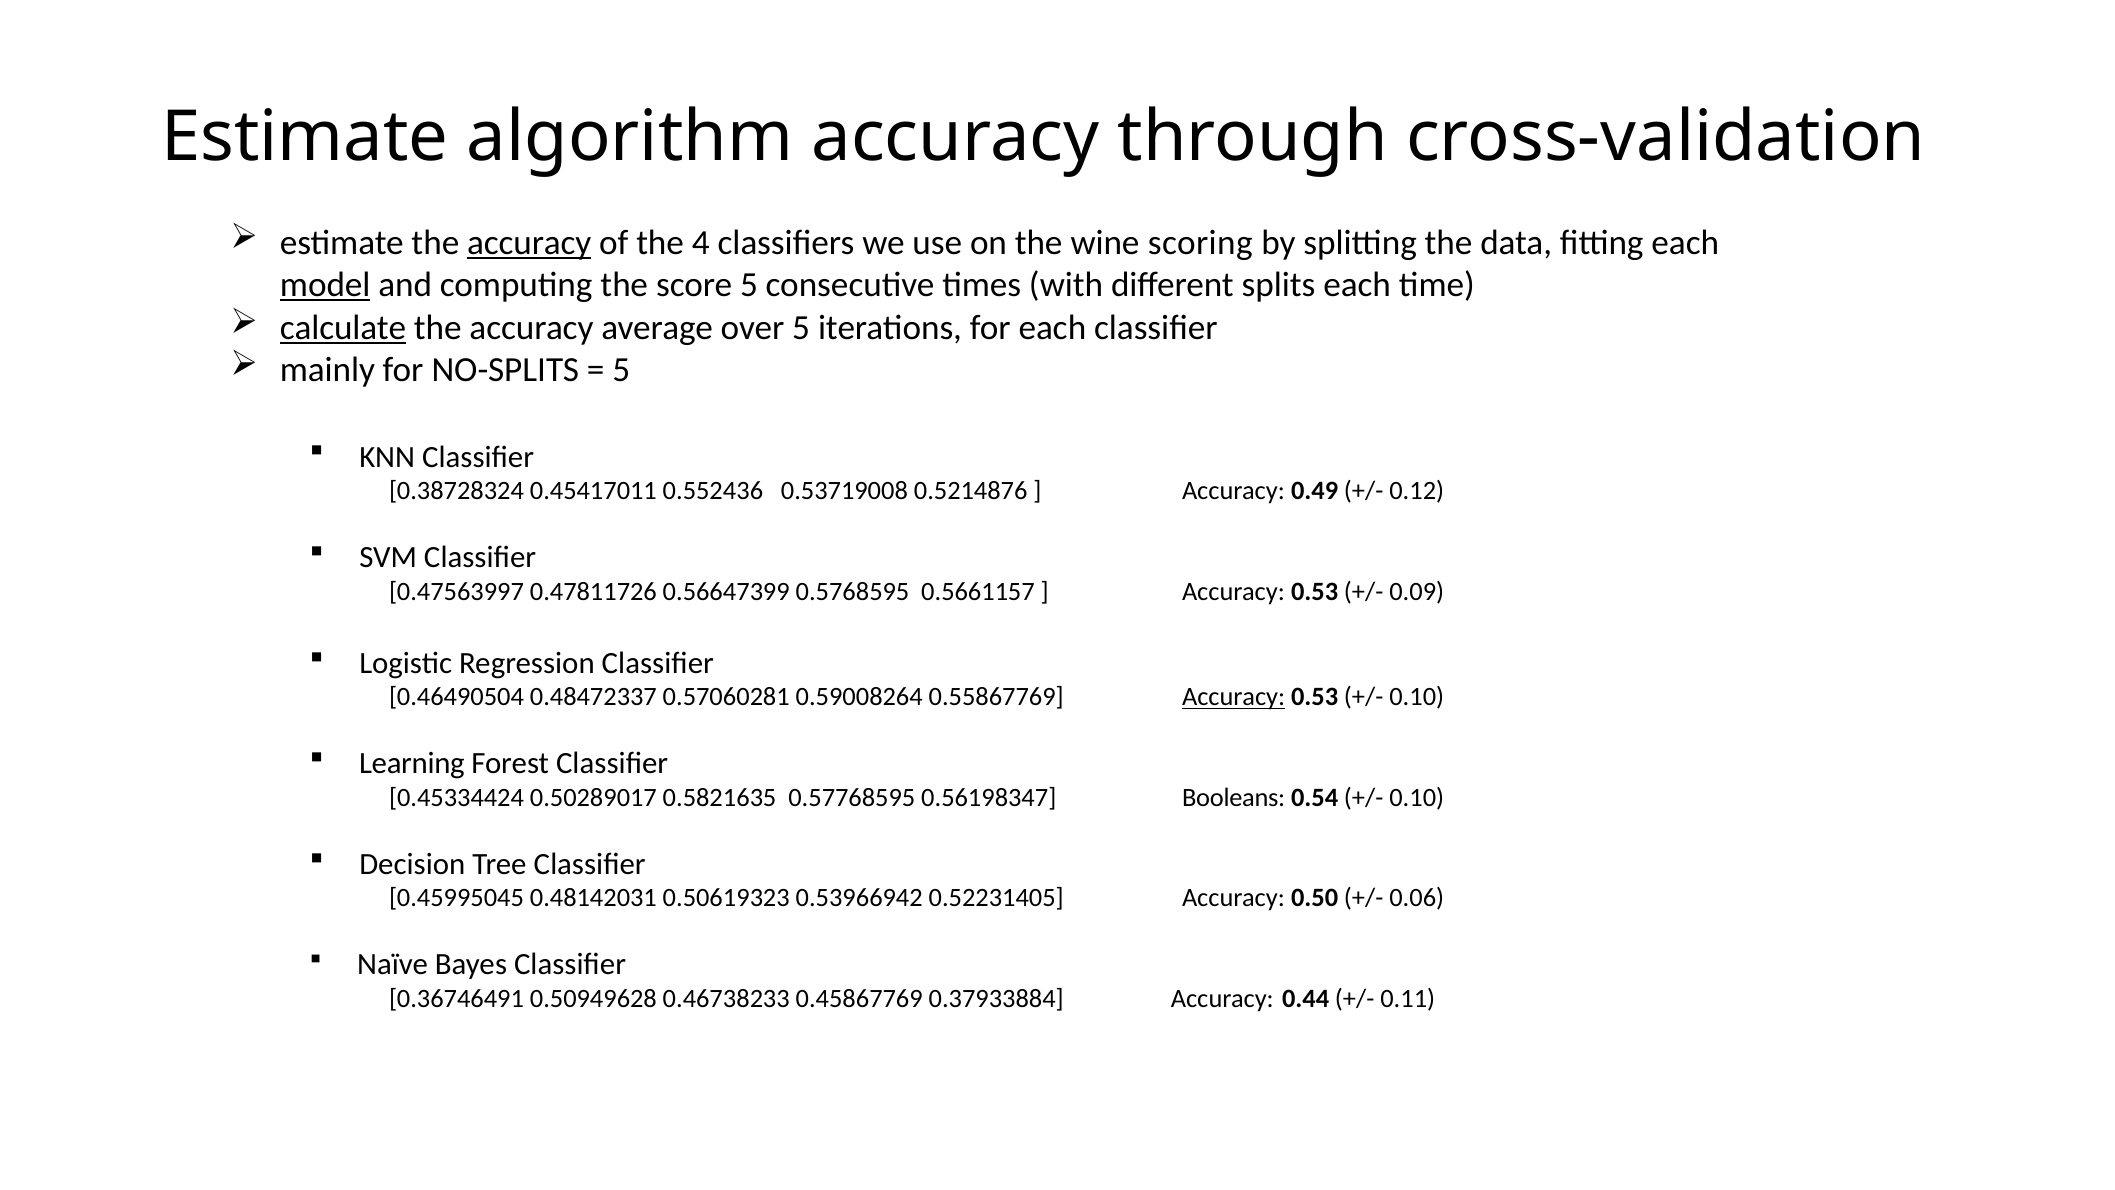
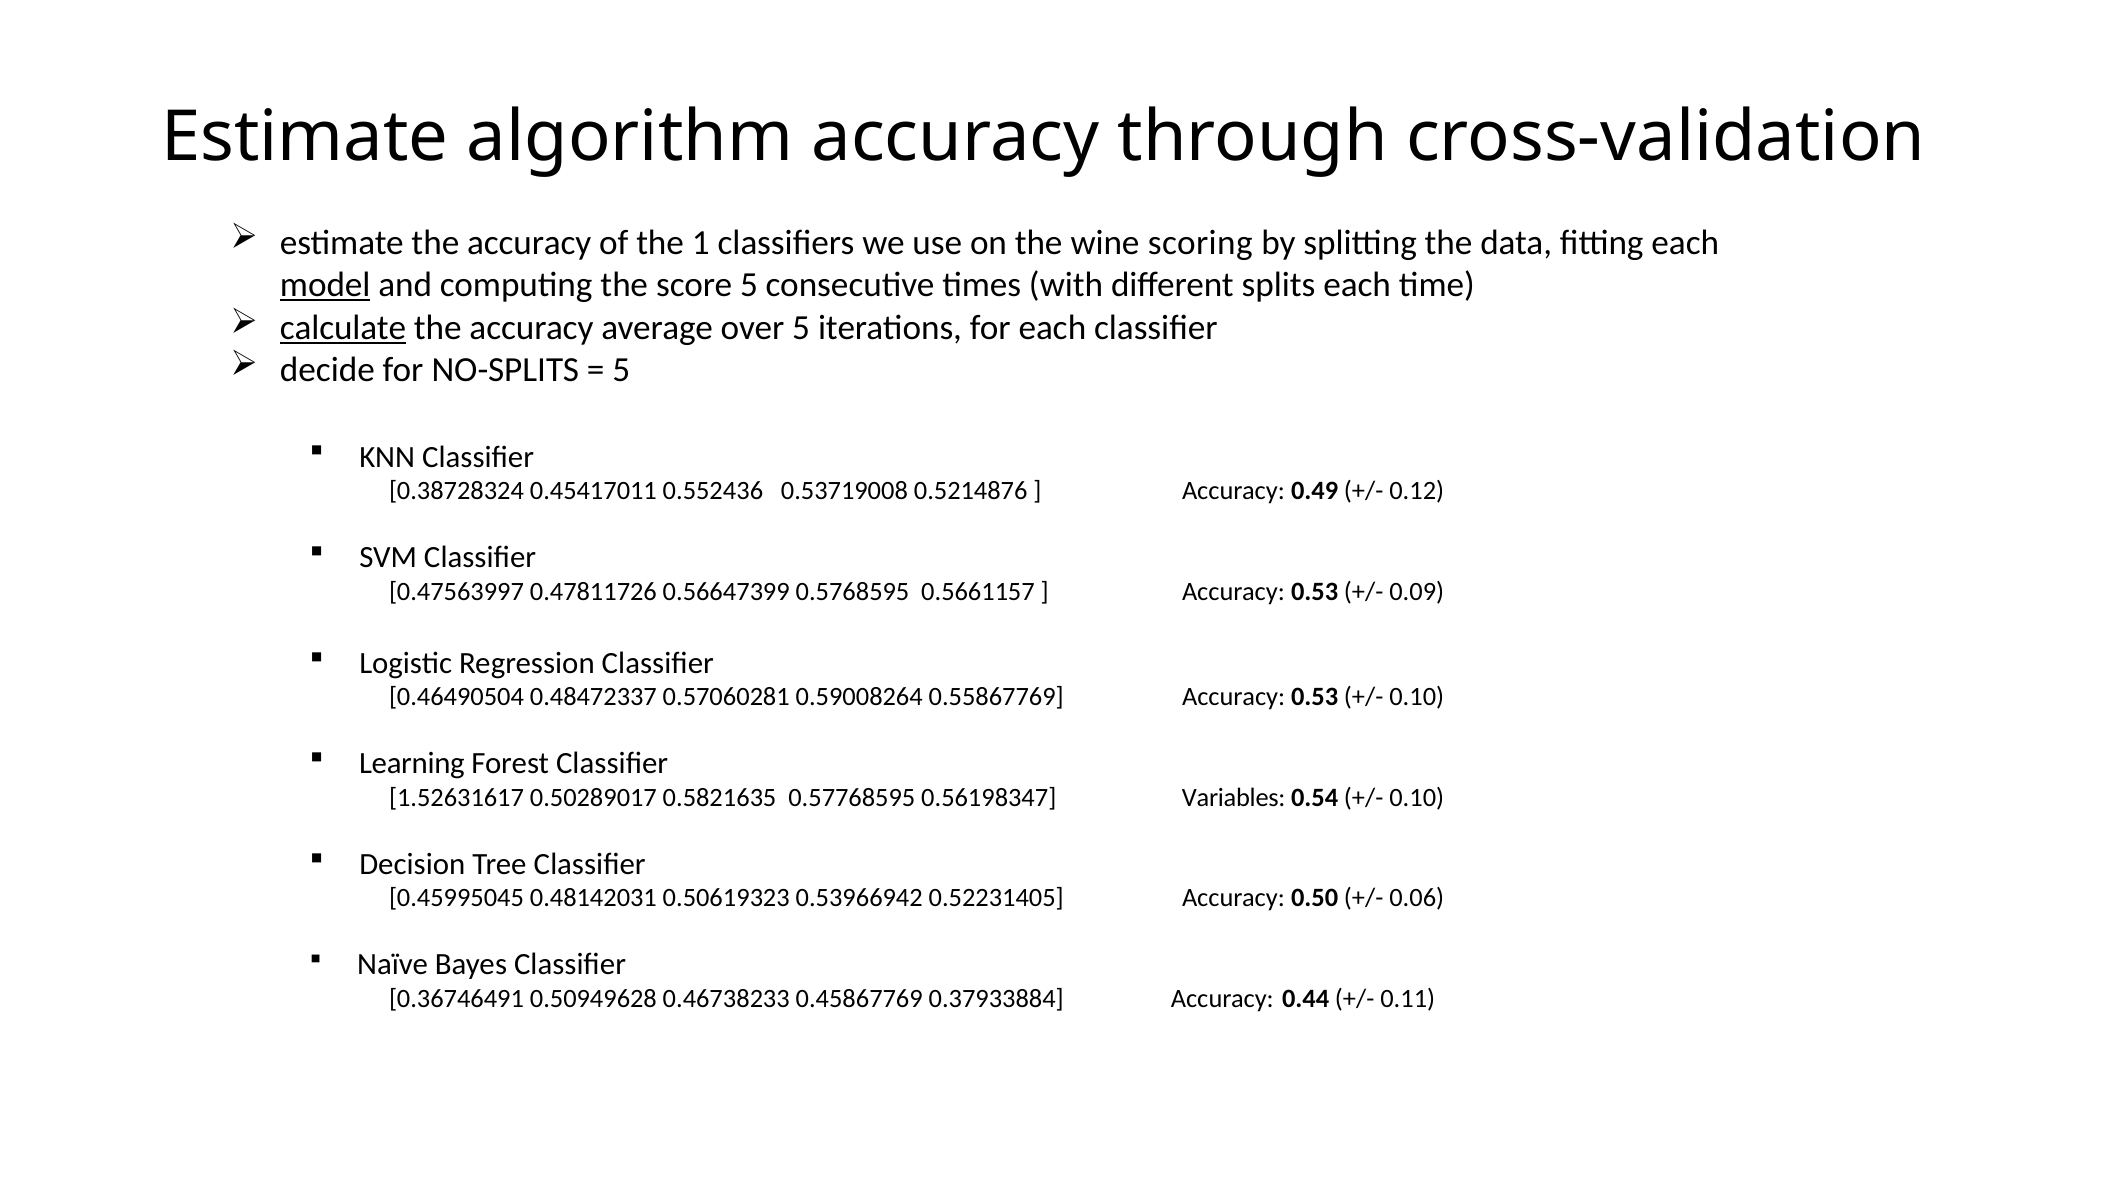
accuracy underline: present -> none (529, 243)
4: 4 -> 1 (701, 243)
mainly: mainly -> decide (327, 370)
Accuracy underline: present -> none (1234, 697)
0.45334424: 0.45334424 -> 1.52631617 (456, 798)
Booleans: Booleans -> Variables (1234, 798)
